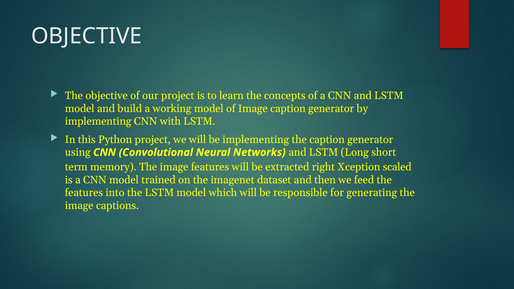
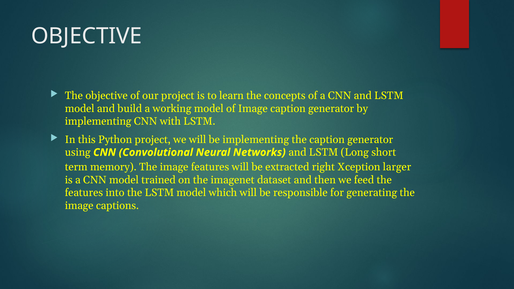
scaled: scaled -> larger (397, 167)
